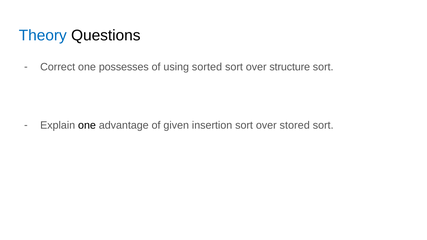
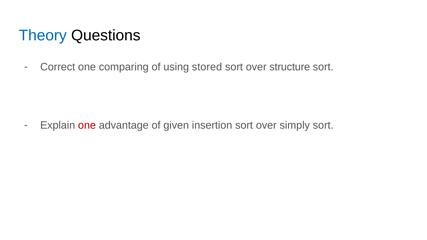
possesses: possesses -> comparing (124, 67)
sorted: sorted -> stored (207, 67)
one colour: black -> red (87, 126)
stored: stored -> simply (295, 126)
